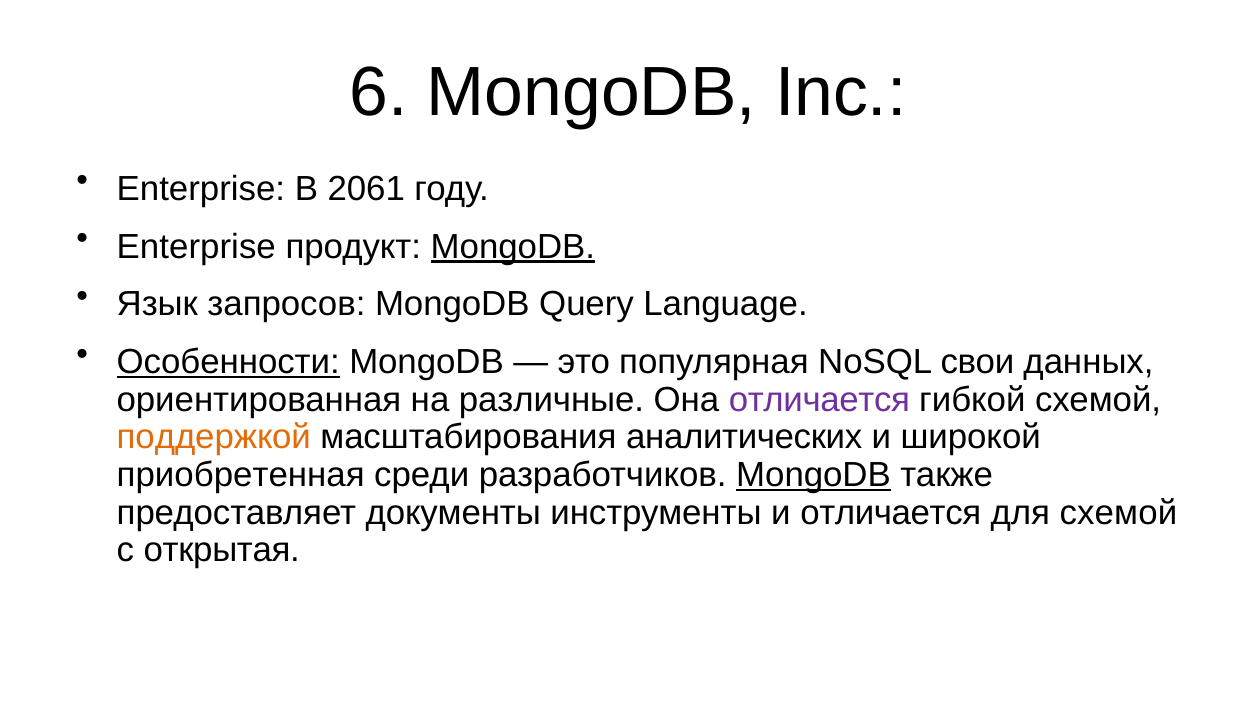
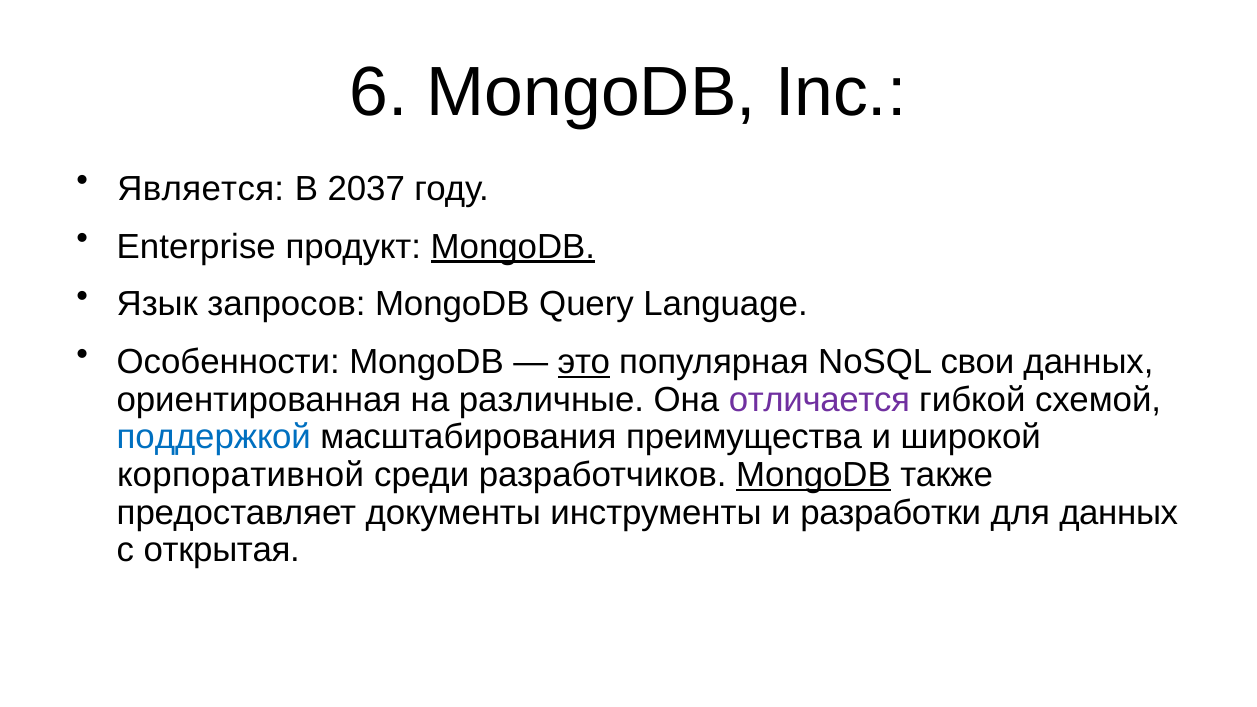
Enterprise: Enterprise -> Является (201, 189)
2061: 2061 -> 2037 (366, 189)
Особенности underline: present -> none (228, 362)
это underline: none -> present (584, 362)
поддержкой colour: orange -> blue (214, 437)
аналитических: аналитических -> преимущества (744, 437)
приобретенная: приобретенная -> корпоративной (241, 475)
и отличается: отличается -> разработки (891, 513)
для схемой: схемой -> данных (1119, 513)
